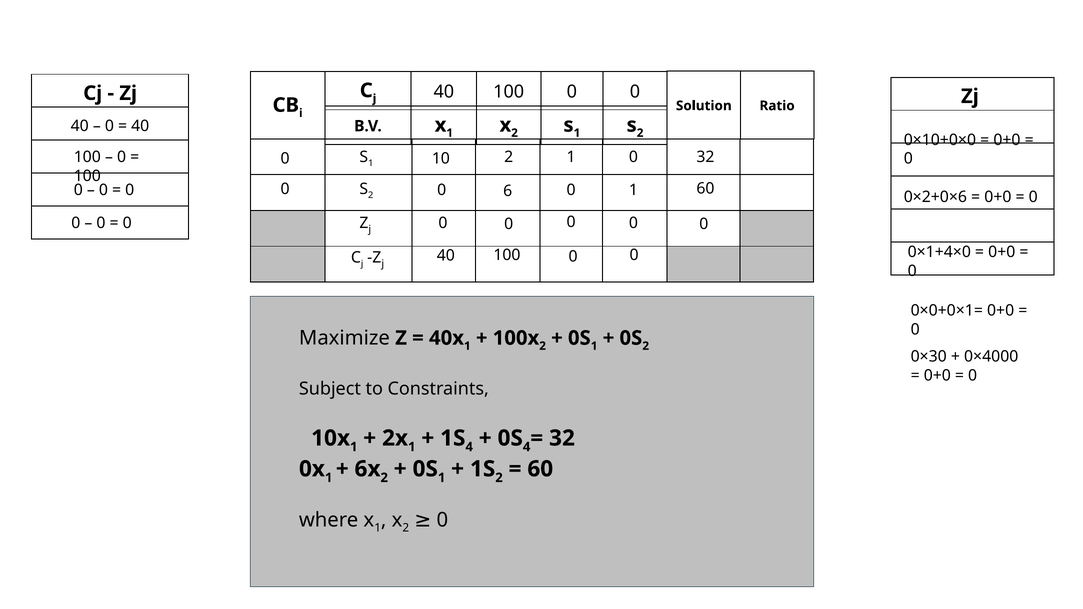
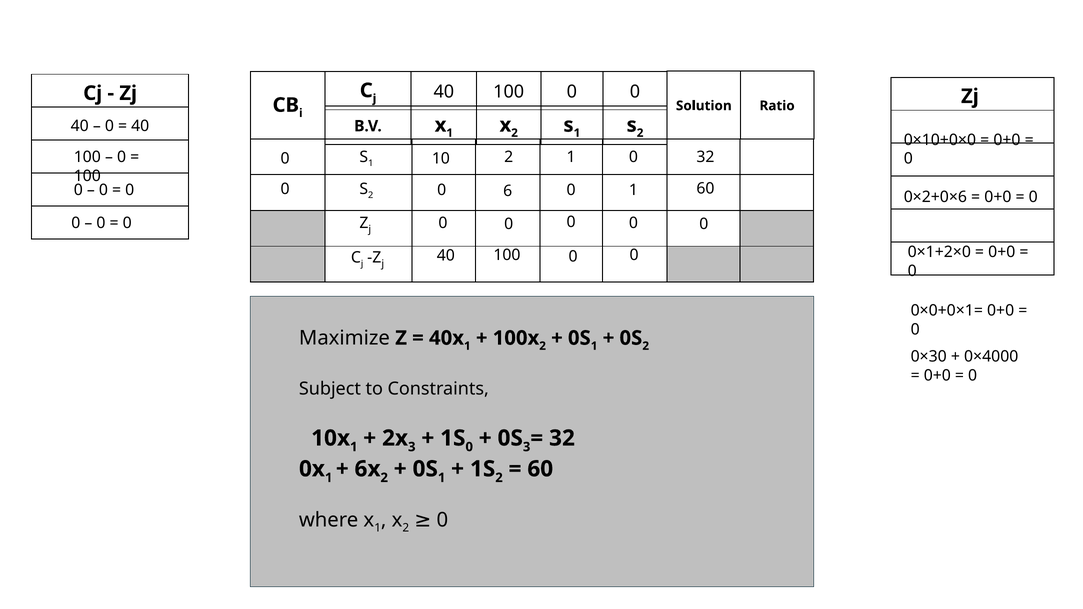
0×1+4×0: 0×1+4×0 -> 0×1+2×0 (939, 252)
1: 1 -> 3 (412, 447)
4: 4 -> 0 (469, 447)
4: 4 -> 3 (527, 447)
